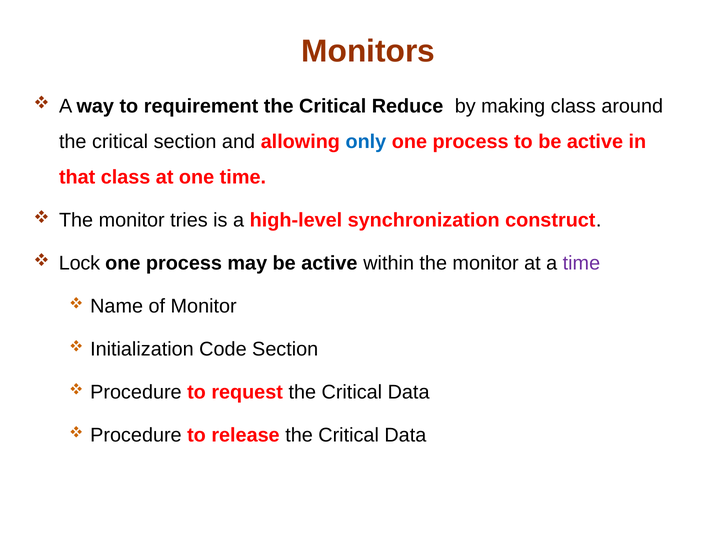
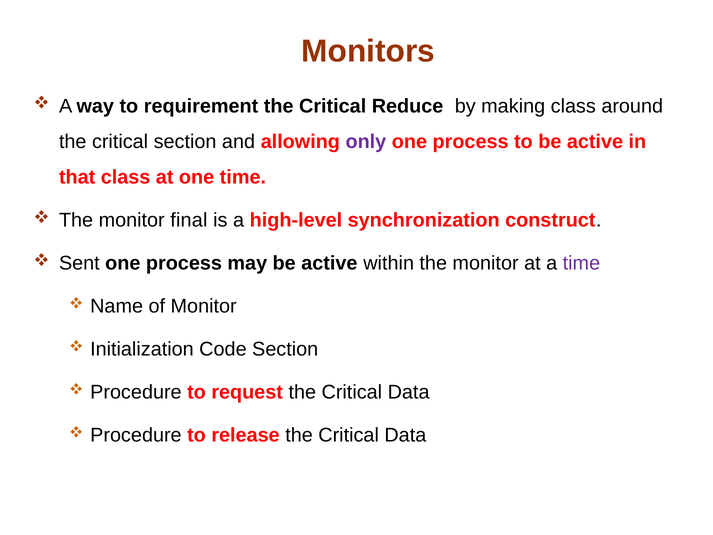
only colour: blue -> purple (366, 142)
tries: tries -> final (189, 220)
Lock: Lock -> Sent (79, 263)
